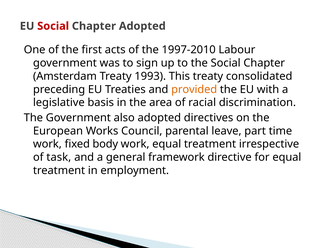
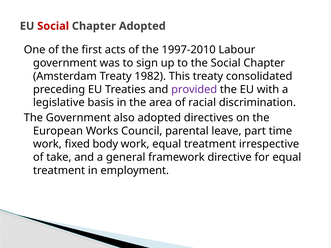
1993: 1993 -> 1982 (150, 76)
provided colour: orange -> purple (194, 89)
task: task -> take (59, 157)
